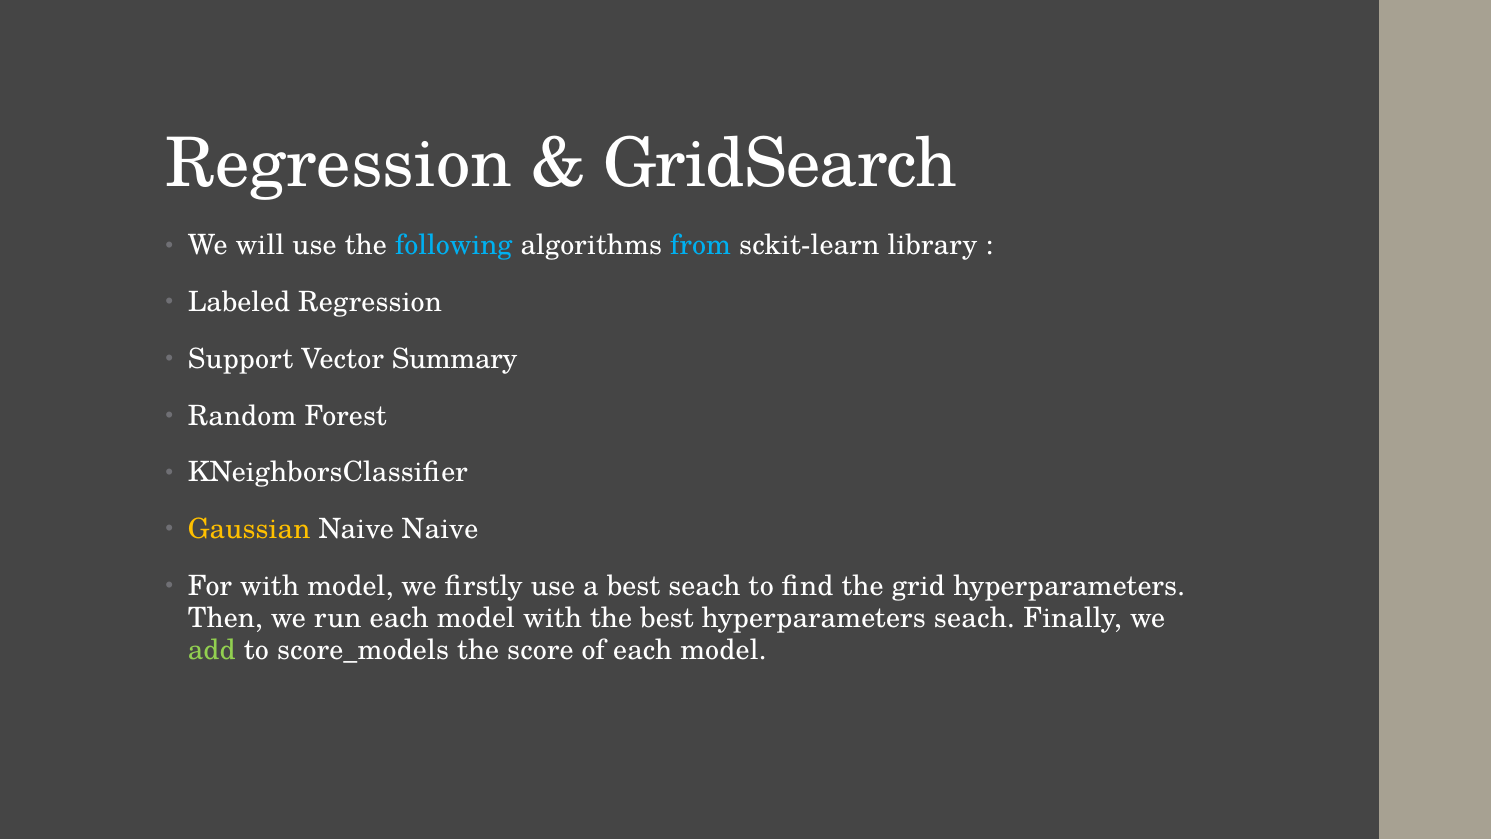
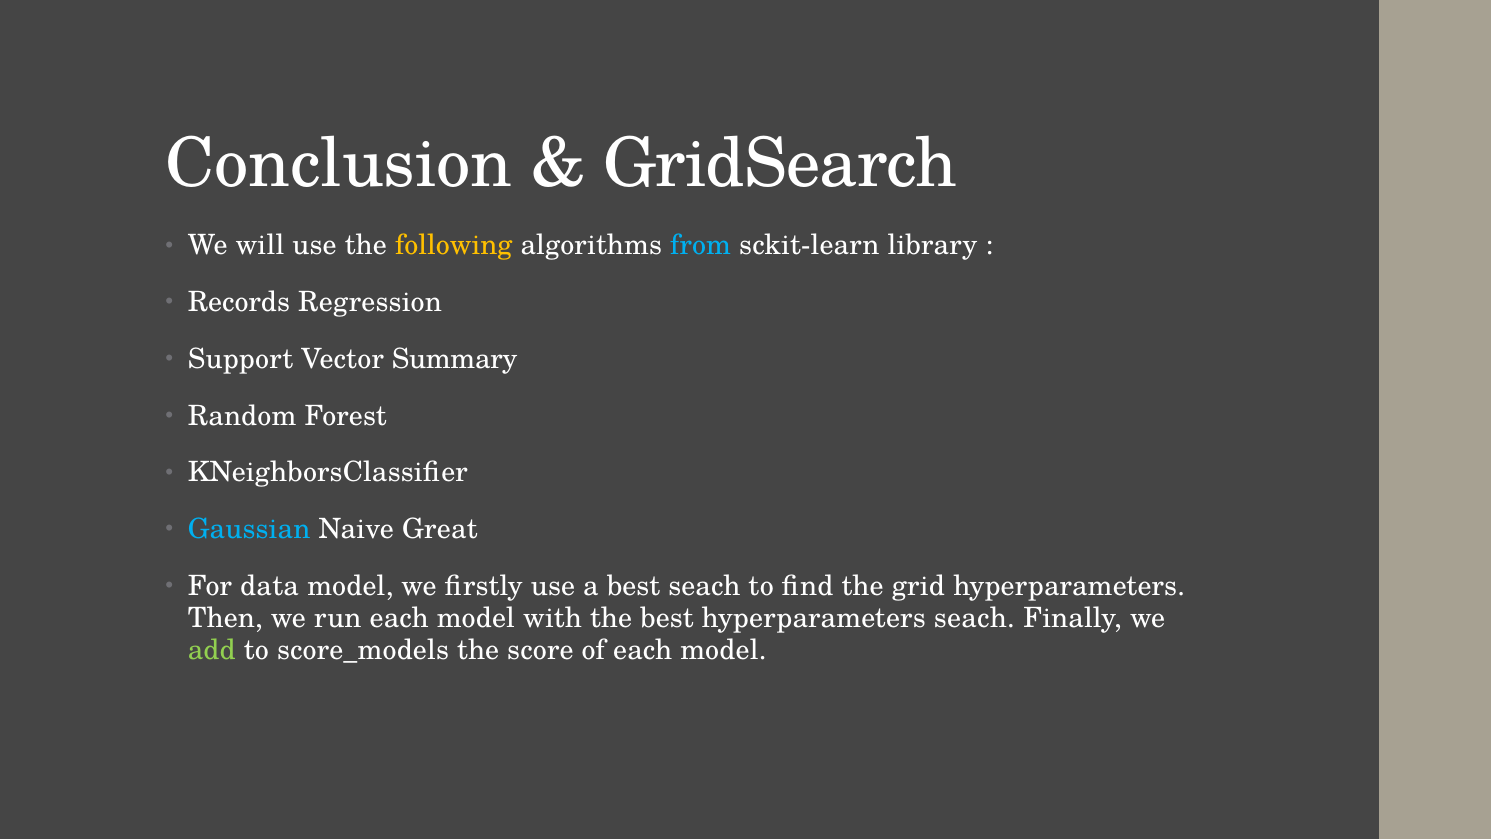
Regression: Regression -> Conclusion (339, 164)
following colour: light blue -> yellow (454, 246)
Labeled: Labeled -> Records (239, 302)
Gaussian colour: yellow -> light blue (249, 529)
Naive Naive: Naive -> Great (440, 529)
For with: with -> data (270, 586)
